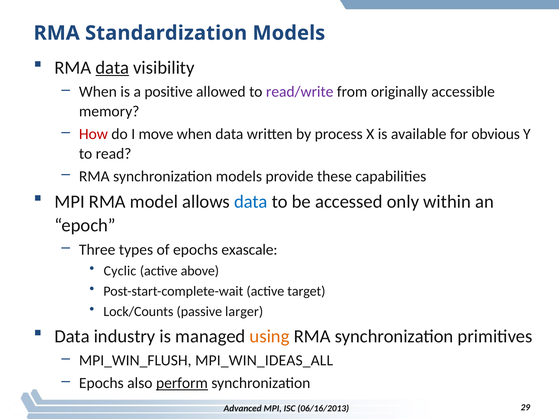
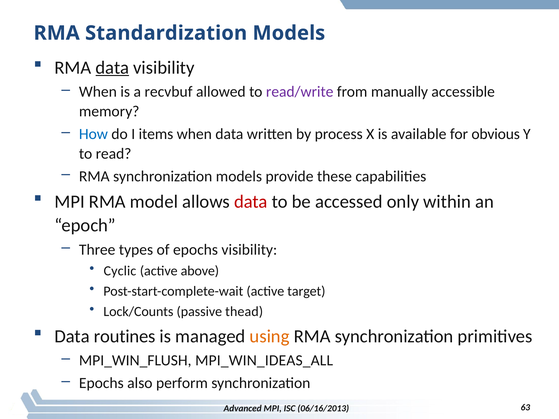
positive: positive -> recvbuf (169, 92)
originally: originally -> manually (399, 92)
How colour: red -> blue (93, 134)
move: move -> items (156, 134)
data colour: blue -> red (251, 202)
epochs exascale: exascale -> visibility (249, 250)
larger: larger -> thead (244, 312)
industry: industry -> routines (125, 336)
perform underline: present -> none (182, 383)
29: 29 -> 63 (525, 408)
